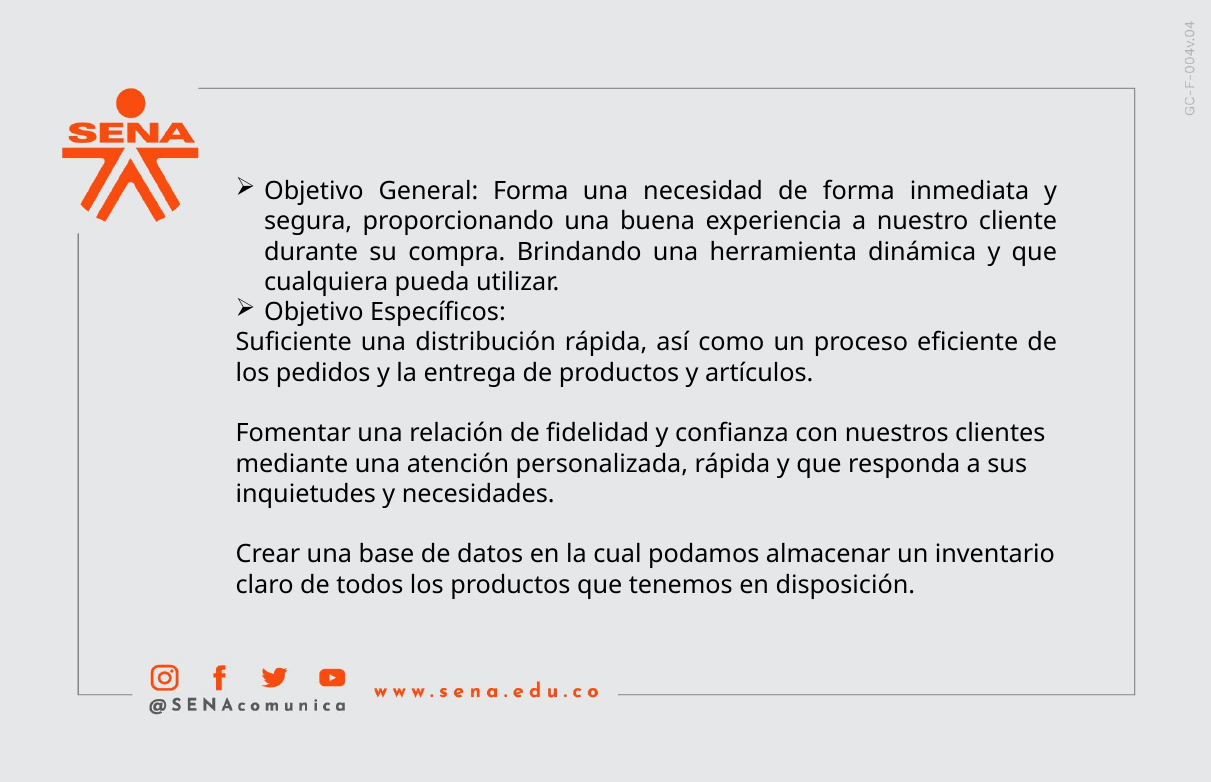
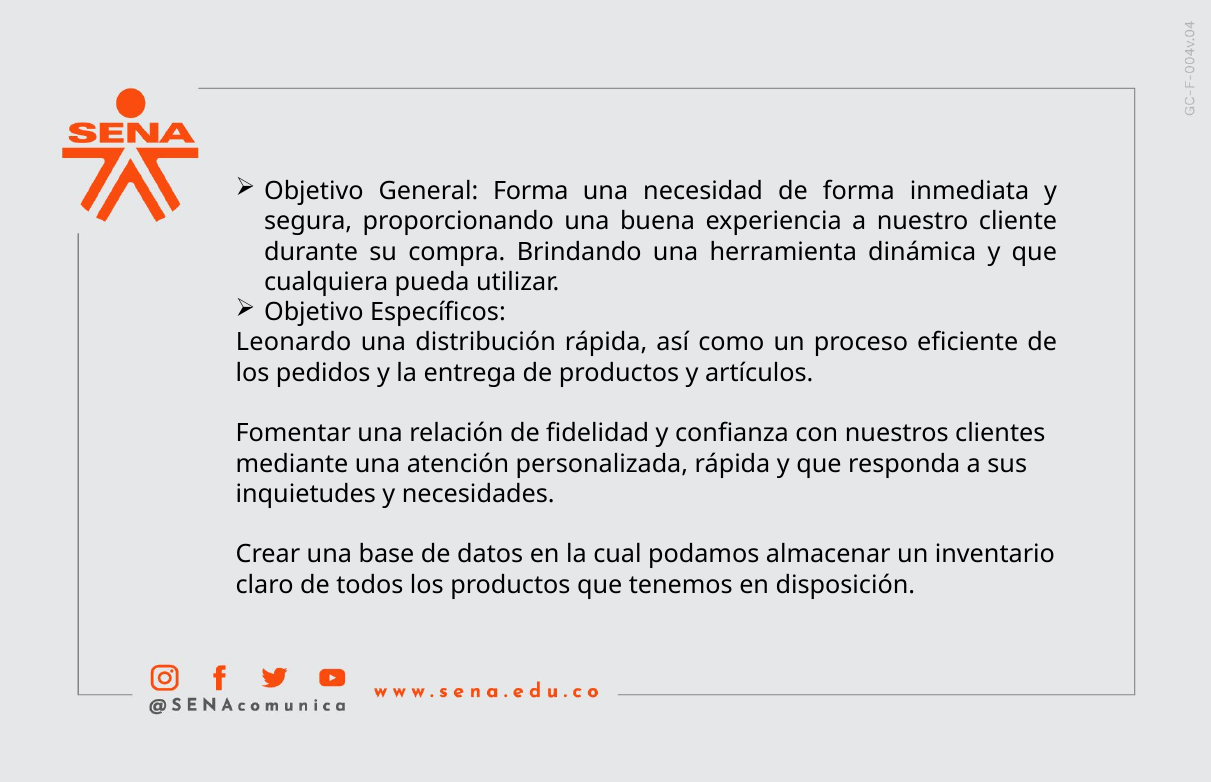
Suficiente: Suficiente -> Leonardo (294, 343)
